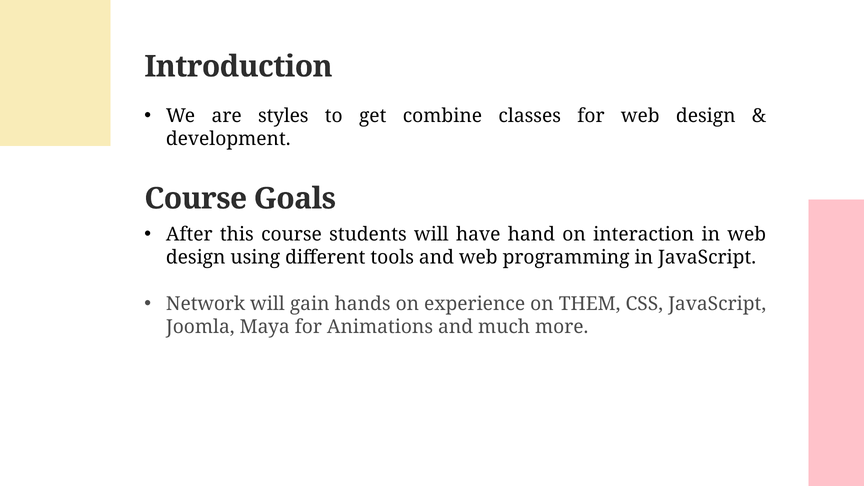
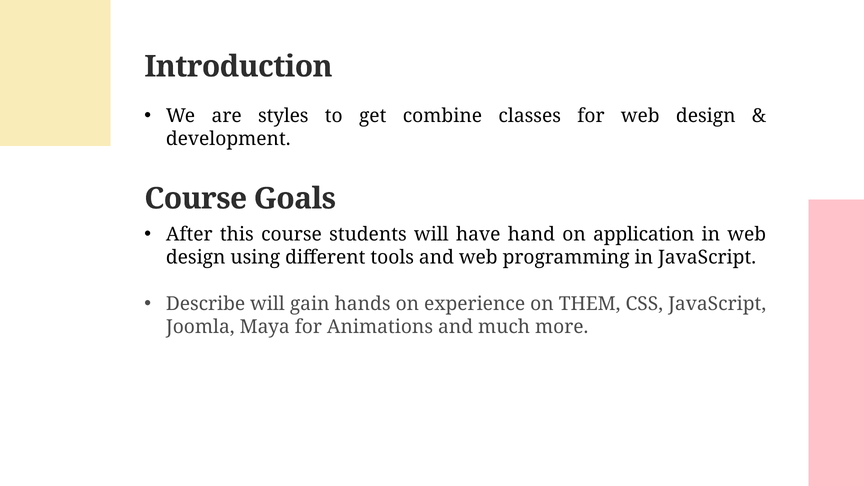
interaction: interaction -> application (644, 235)
Network: Network -> Describe (206, 304)
